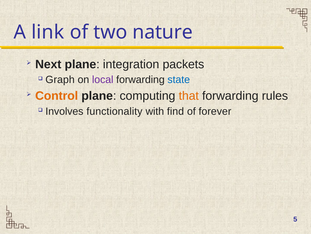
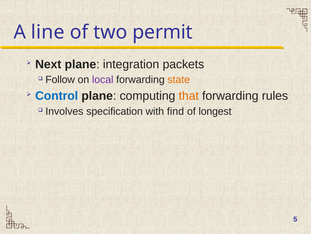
link: link -> line (48, 32)
nature: nature -> permit (163, 32)
Graph: Graph -> Follow (60, 80)
state colour: blue -> orange (179, 80)
Control colour: orange -> blue (57, 96)
functionality: functionality -> specification (115, 111)
forever: forever -> longest (215, 111)
